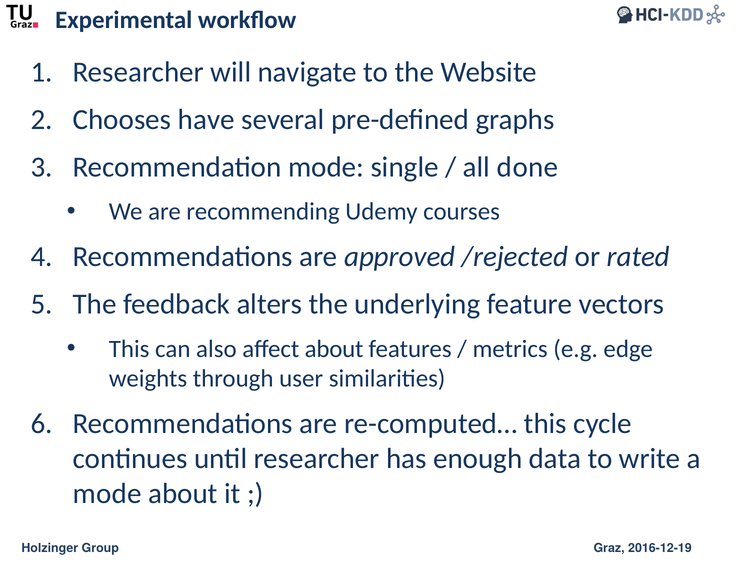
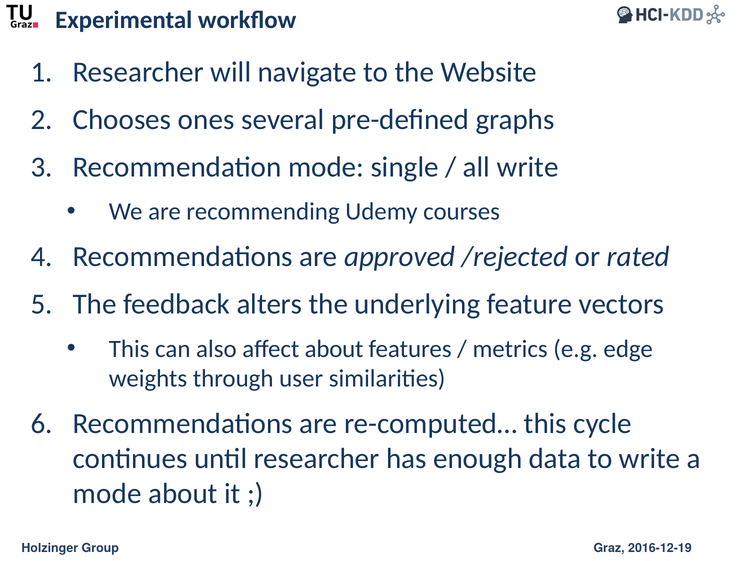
have: have -> ones (206, 120)
all done: done -> write (528, 167)
